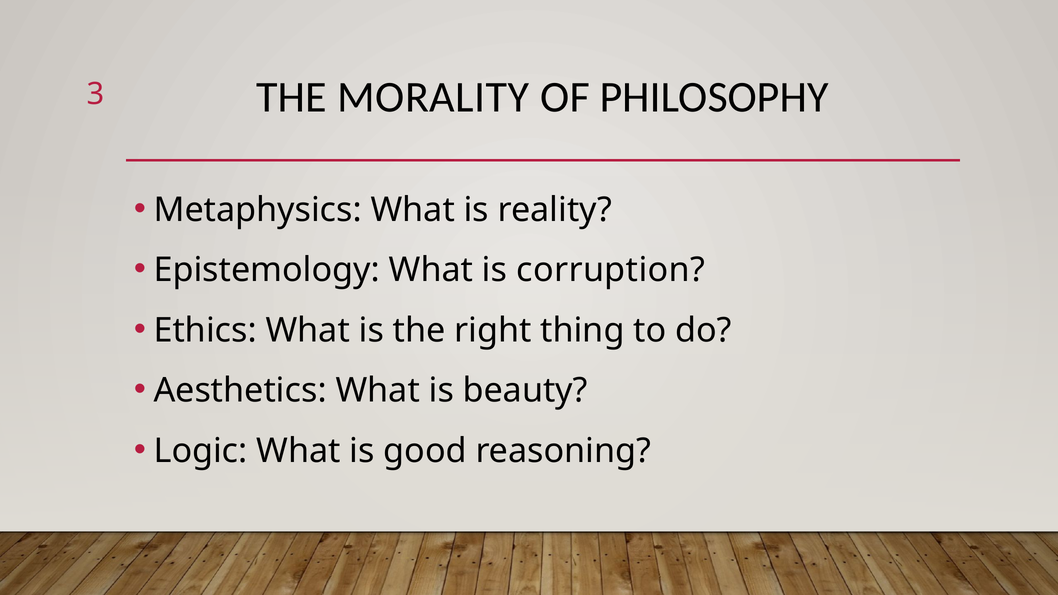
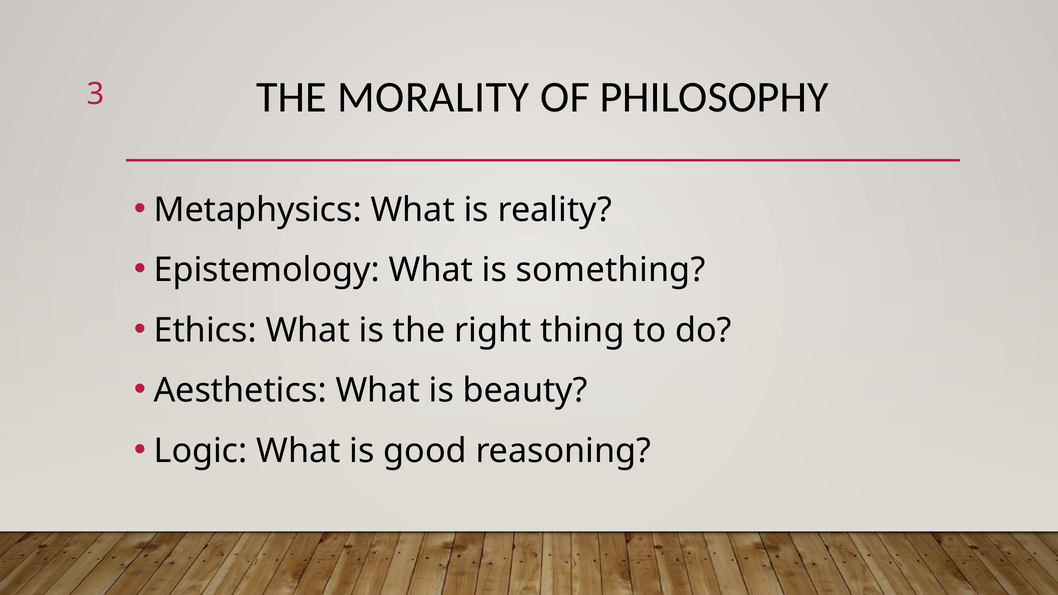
corruption: corruption -> something (611, 270)
